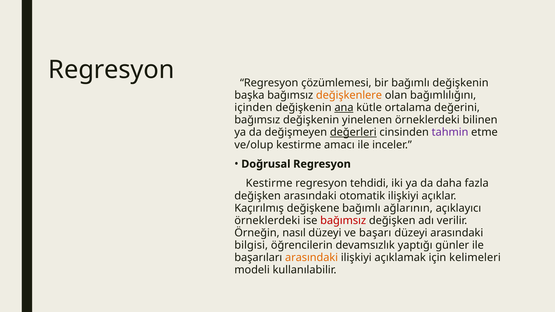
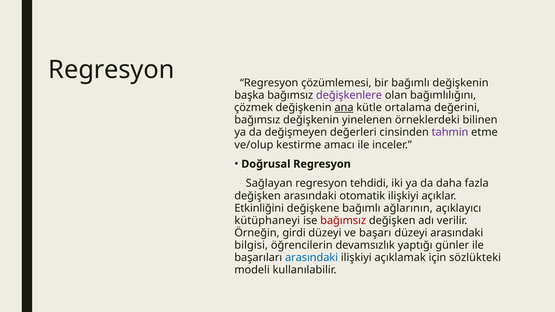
değişkenlere colour: orange -> purple (349, 95)
içinden: içinden -> çözmek (254, 108)
değerleri underline: present -> none (353, 132)
Kestirme: Kestirme -> Sağlayan (269, 183)
Kaçırılmış: Kaçırılmış -> Etkinliğini (259, 208)
örneklerdeki: örneklerdeki -> kütüphaneyi (267, 221)
nasıl: nasıl -> girdi (294, 233)
arasındaki colour: orange -> blue (312, 258)
kelimeleri: kelimeleri -> sözlükteki (475, 258)
